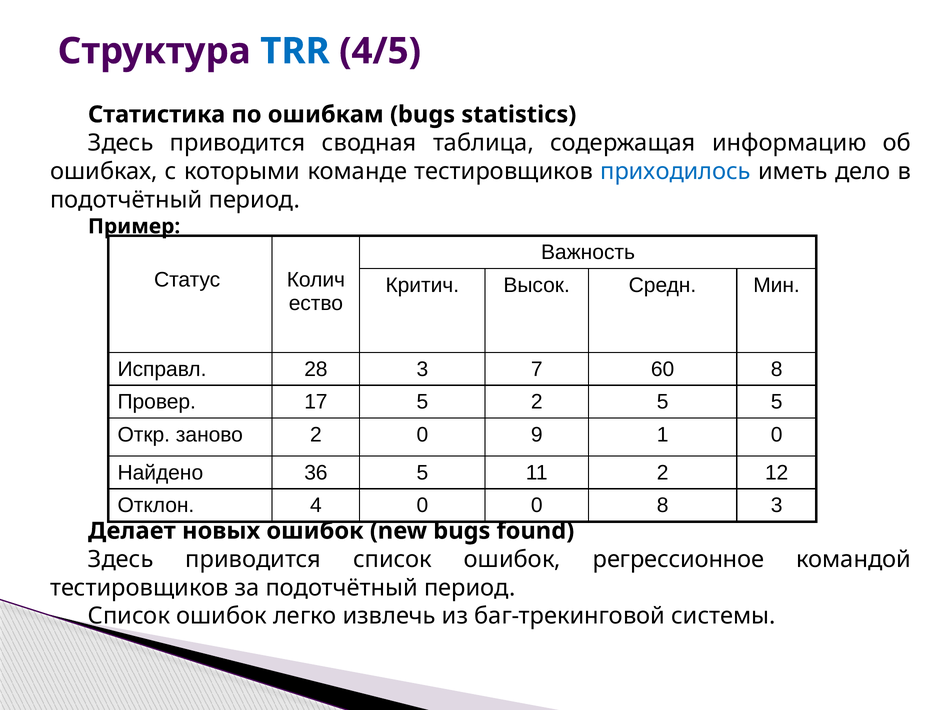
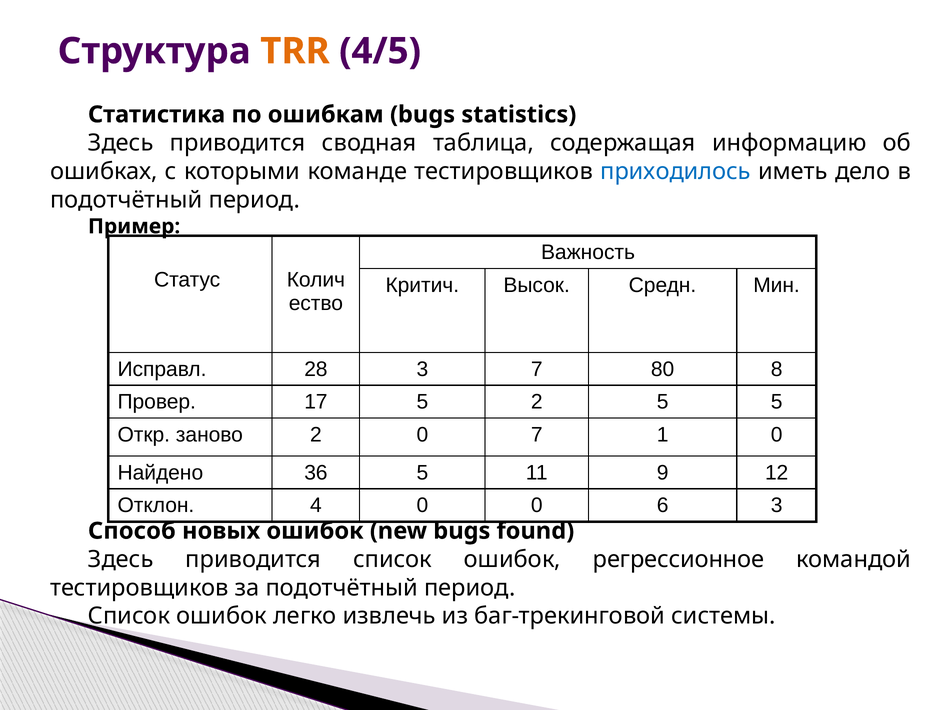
TRR colour: blue -> orange (295, 51)
60: 60 -> 80 (663, 369)
0 9: 9 -> 7 (537, 435)
11 2: 2 -> 9 (663, 473)
0 8: 8 -> 6 (663, 506)
Делает: Делает -> Способ (132, 531)
